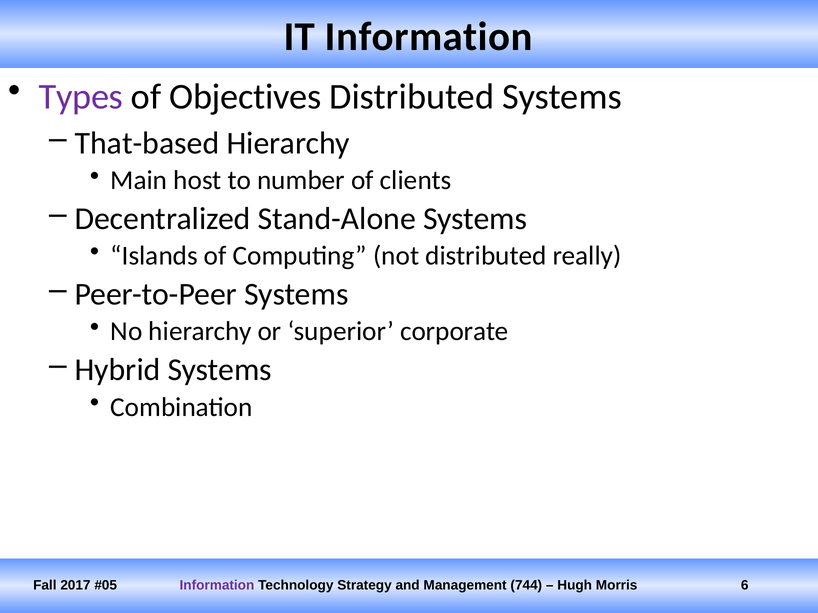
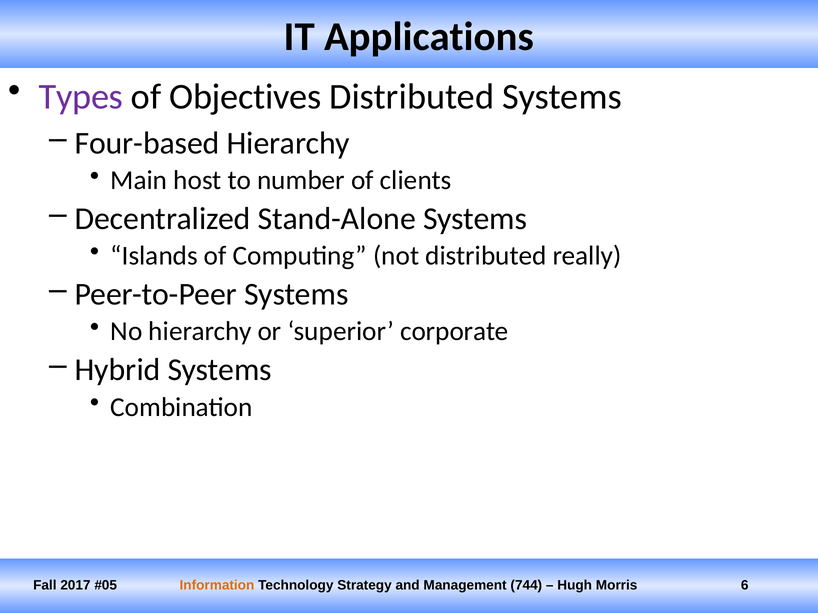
IT Information: Information -> Applications (429, 37)
That-based: That-based -> Four-based (147, 144)
Information colour: purple -> orange (217, 586)
